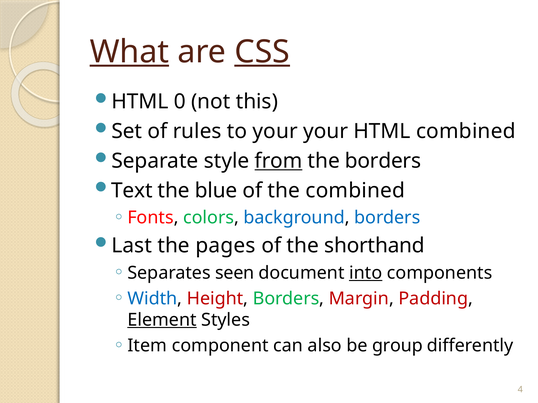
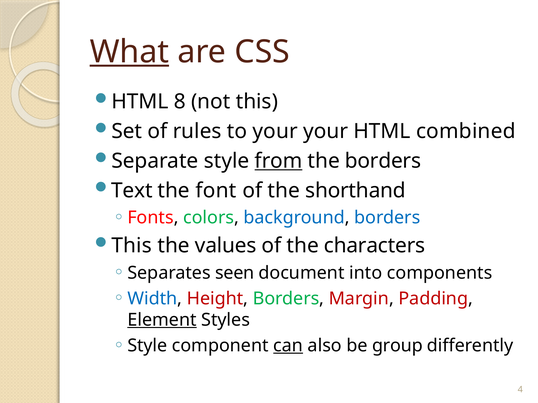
CSS underline: present -> none (262, 52)
0: 0 -> 8 (180, 102)
blue: blue -> font (216, 191)
the combined: combined -> shorthand (356, 191)
Last: Last -> This (132, 246)
pages: pages -> values (226, 246)
shorthand: shorthand -> characters (375, 246)
into underline: present -> none (366, 273)
Item: Item -> Style (147, 346)
can underline: none -> present (288, 346)
